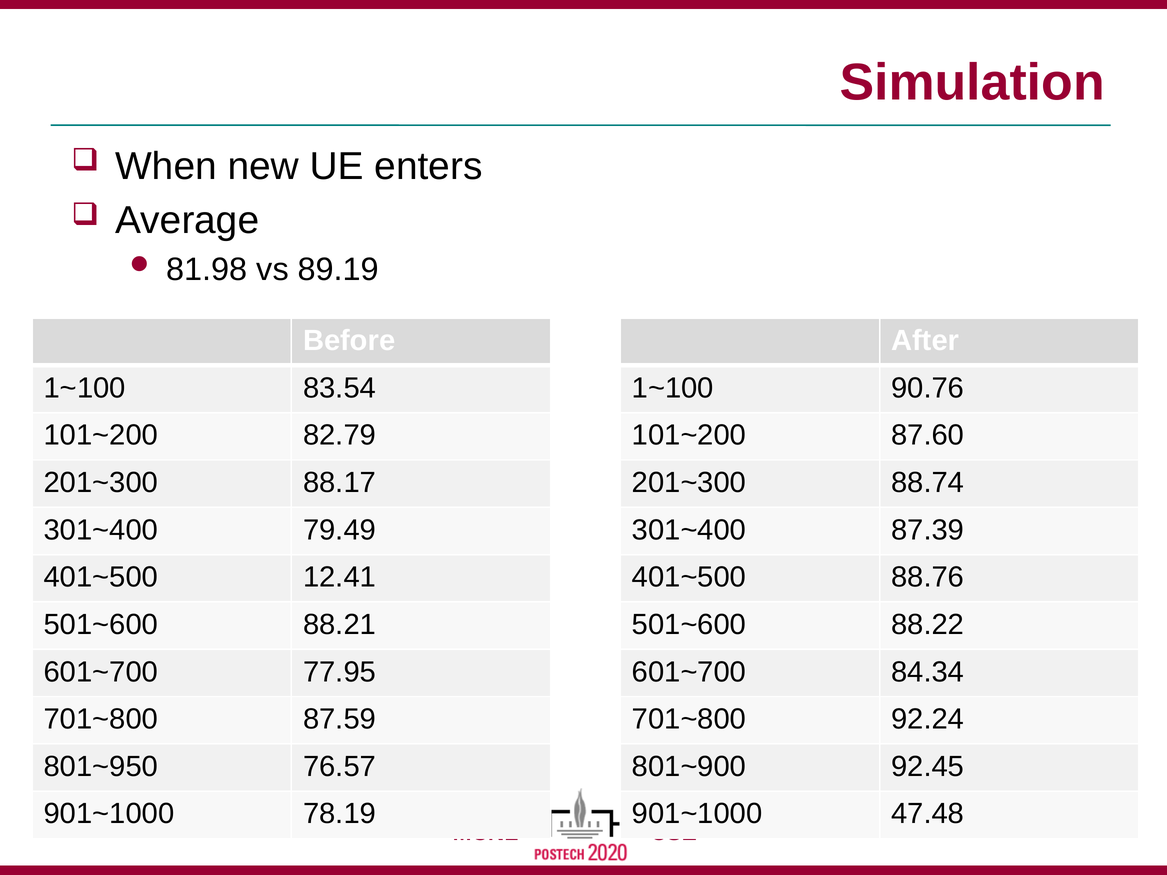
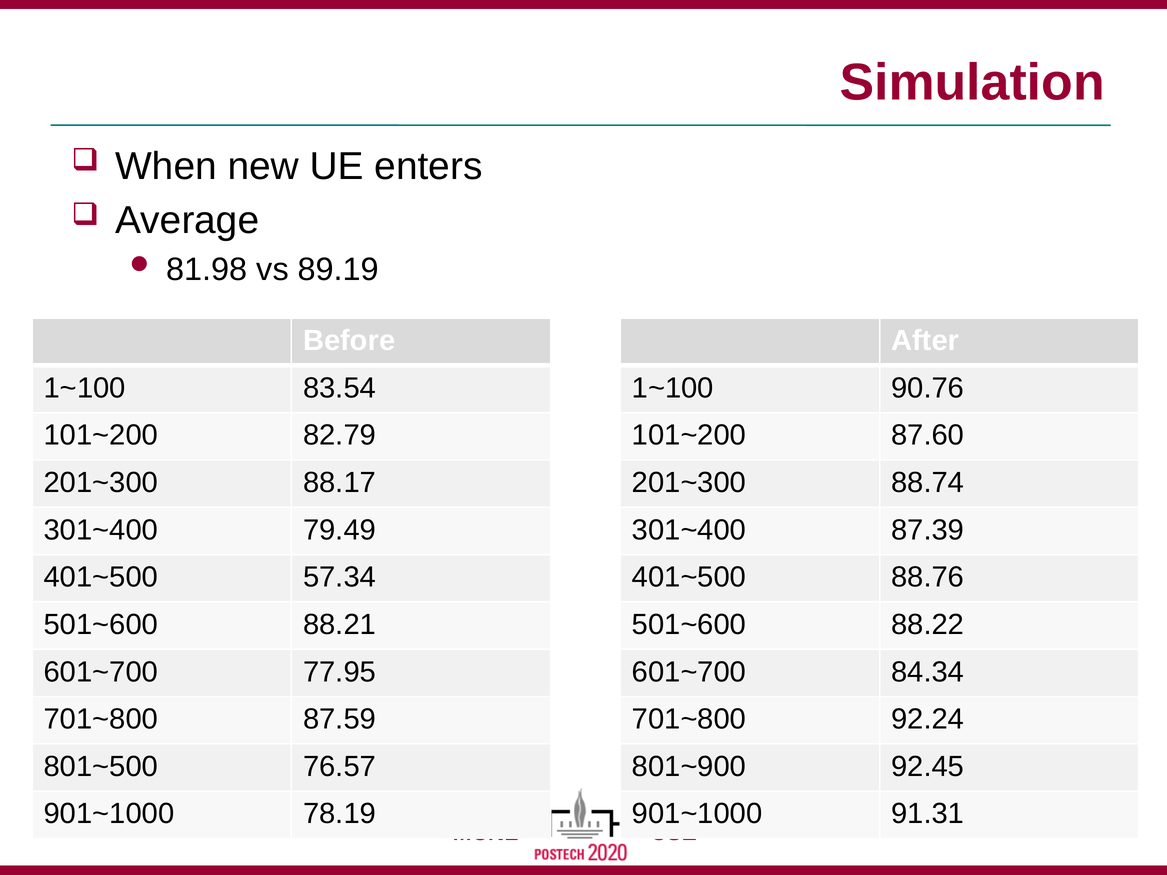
12.41: 12.41 -> 57.34 (340, 577)
801~950: 801~950 -> 801~500 (101, 767)
47.48: 47.48 -> 91.31 (928, 814)
